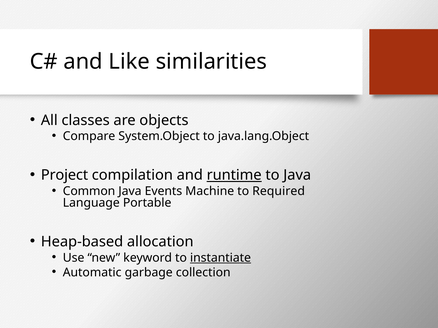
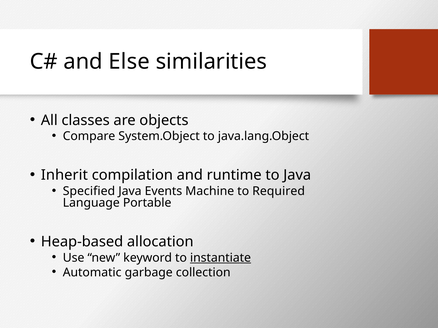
Like: Like -> Else (129, 62)
Project: Project -> Inherit (64, 175)
runtime underline: present -> none (234, 175)
Common: Common -> Specified (89, 191)
